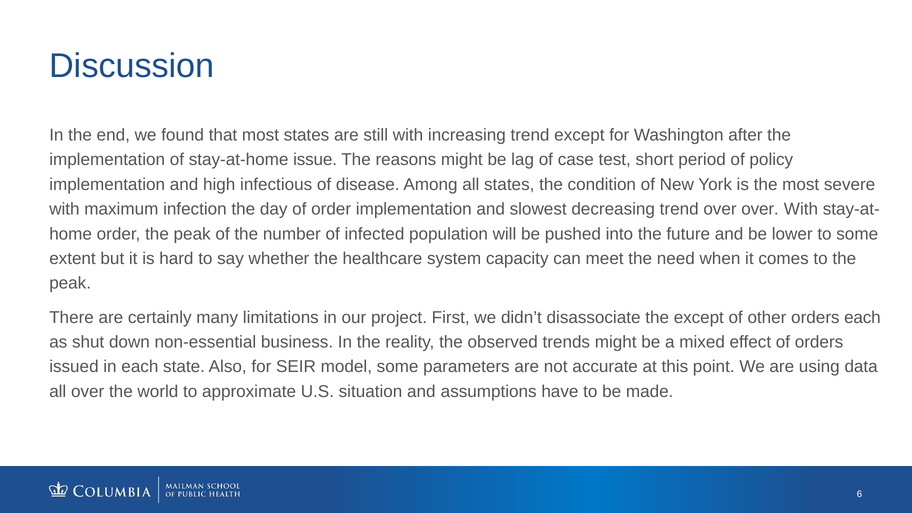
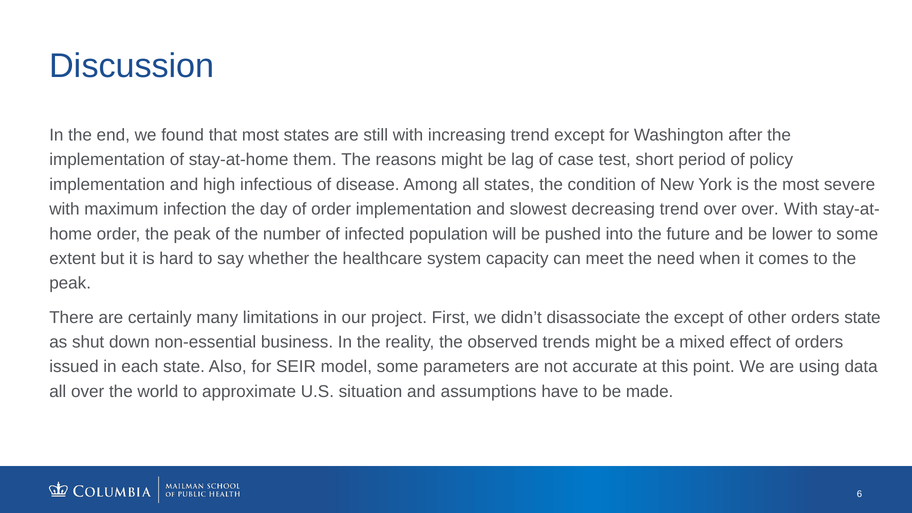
issue: issue -> them (315, 160)
orders each: each -> state (862, 317)
